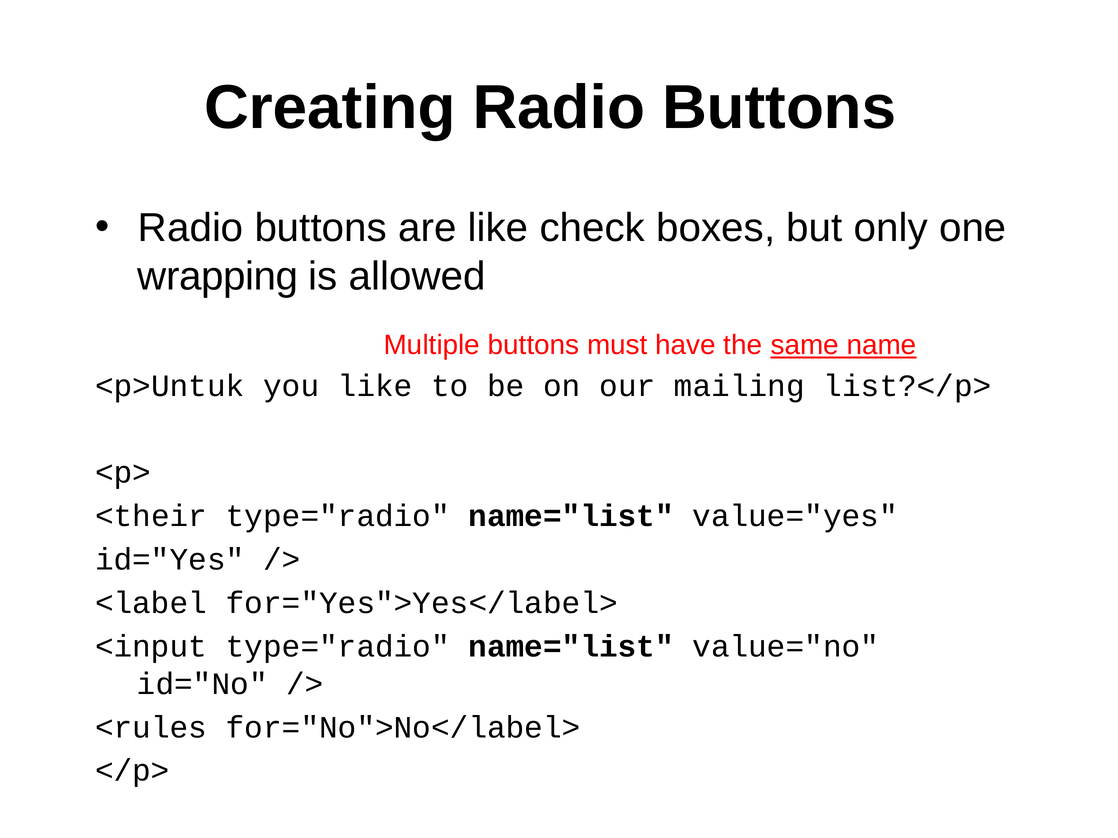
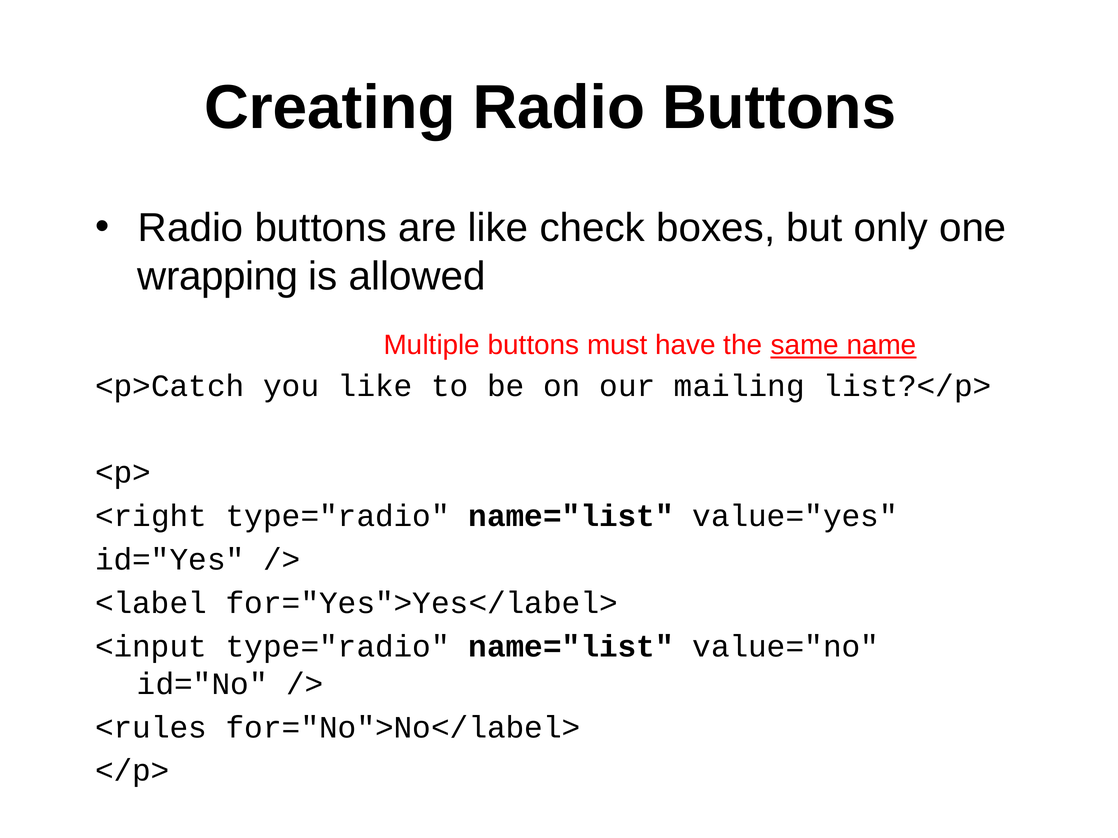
<p>Untuk: <p>Untuk -> <p>Catch (170, 386)
<their: <their -> <right (151, 516)
